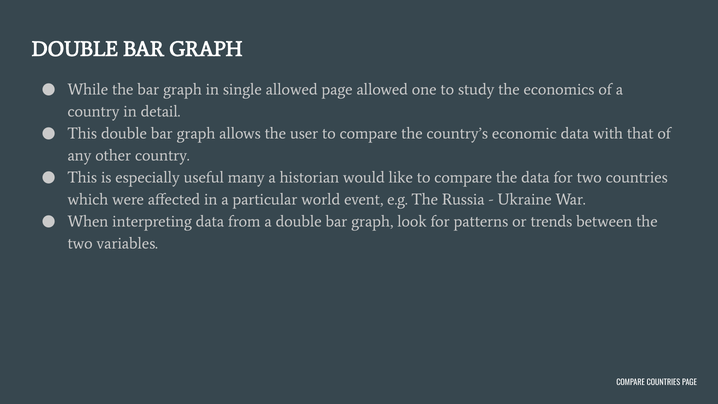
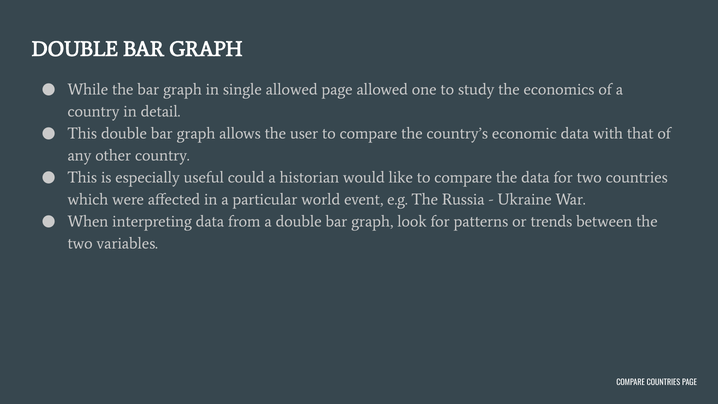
many: many -> could (246, 177)
